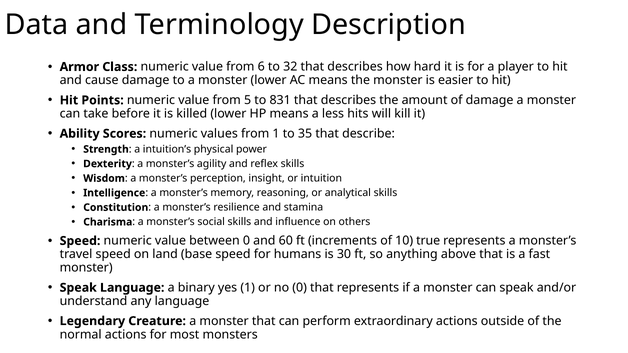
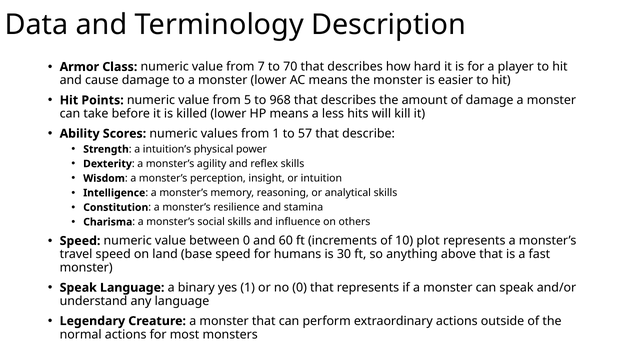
6: 6 -> 7 (261, 67)
32: 32 -> 70 (290, 67)
831: 831 -> 968 (280, 100)
35: 35 -> 57 (305, 134)
true: true -> plot (428, 241)
